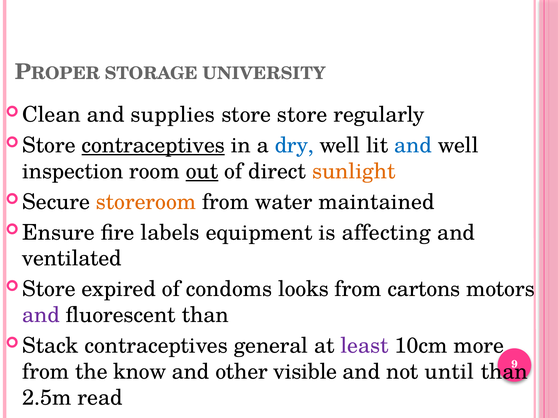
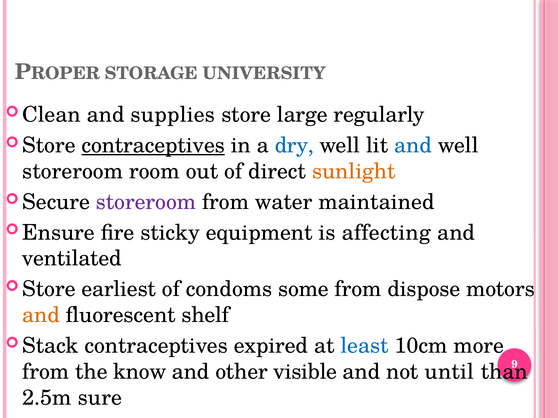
store store: store -> large (302, 115)
inspection: inspection -> storeroom (73, 172)
out underline: present -> none (202, 172)
storeroom colour: orange -> purple (146, 202)
labels: labels -> sticky (170, 233)
expired: expired -> earliest (119, 289)
looks: looks -> some (303, 289)
cartons: cartons -> dispose (424, 289)
and colour: purple -> orange (41, 315)
fluorescent than: than -> shelf (205, 315)
general: general -> expired (271, 346)
least colour: purple -> blue (365, 346)
read: read -> sure (100, 398)
